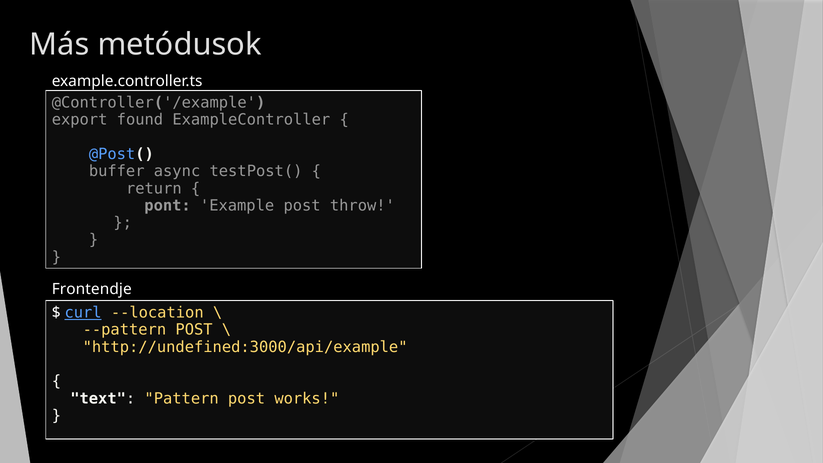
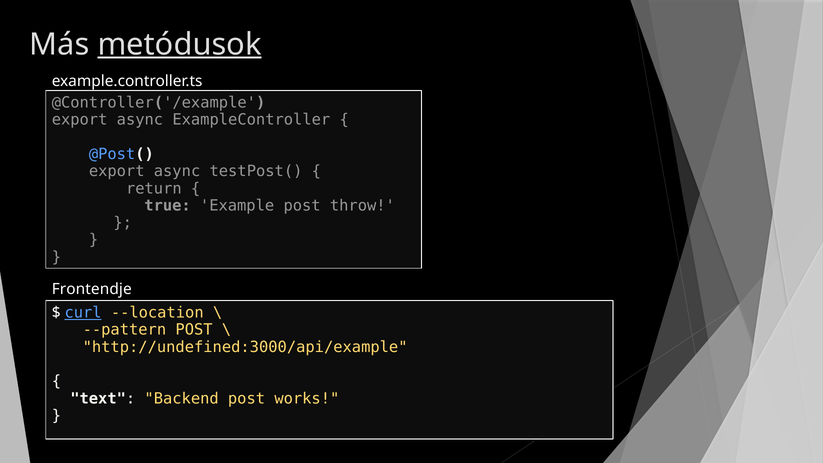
metódusok underline: none -> present (180, 44)
found: found -> async (140, 120)
buffer: buffer -> export (117, 171)
pont: pont -> true (168, 206)
Pattern: Pattern -> Backend (182, 398)
